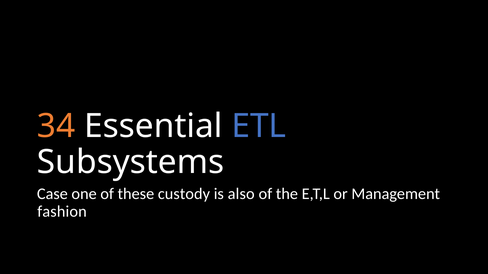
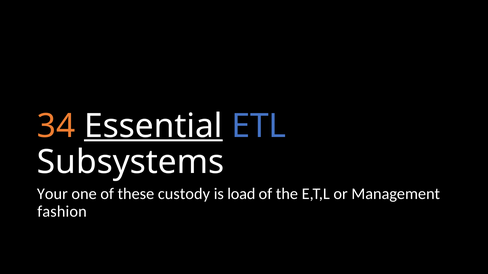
Essential underline: none -> present (153, 126)
Case: Case -> Your (52, 194)
also: also -> load (241, 194)
